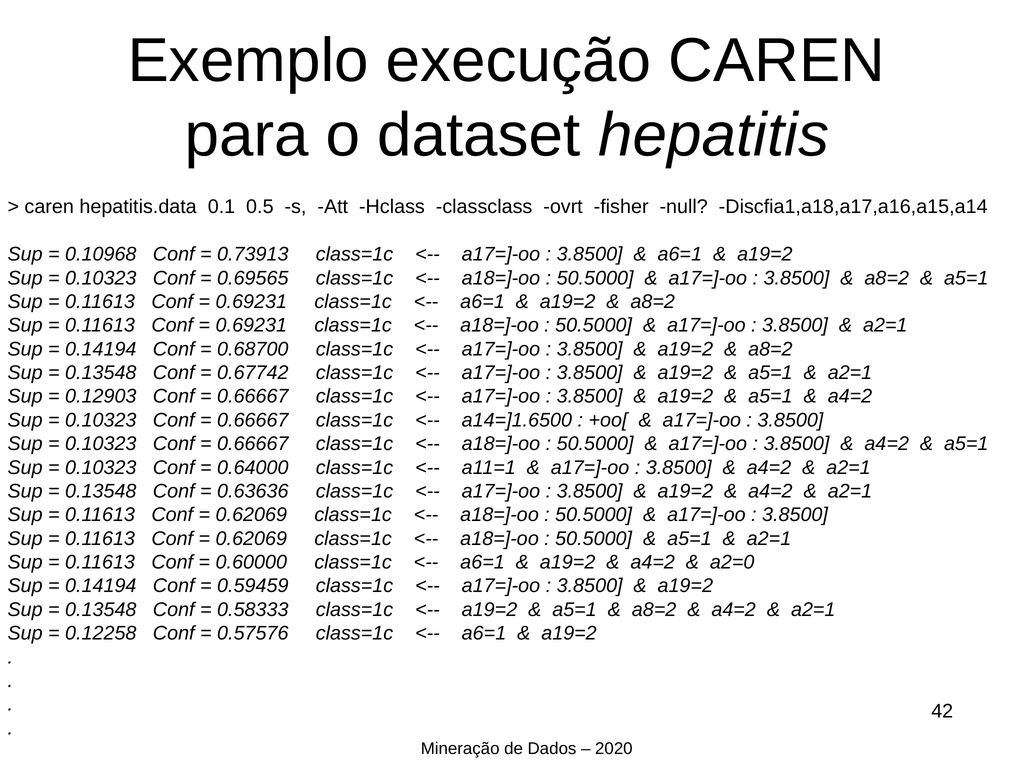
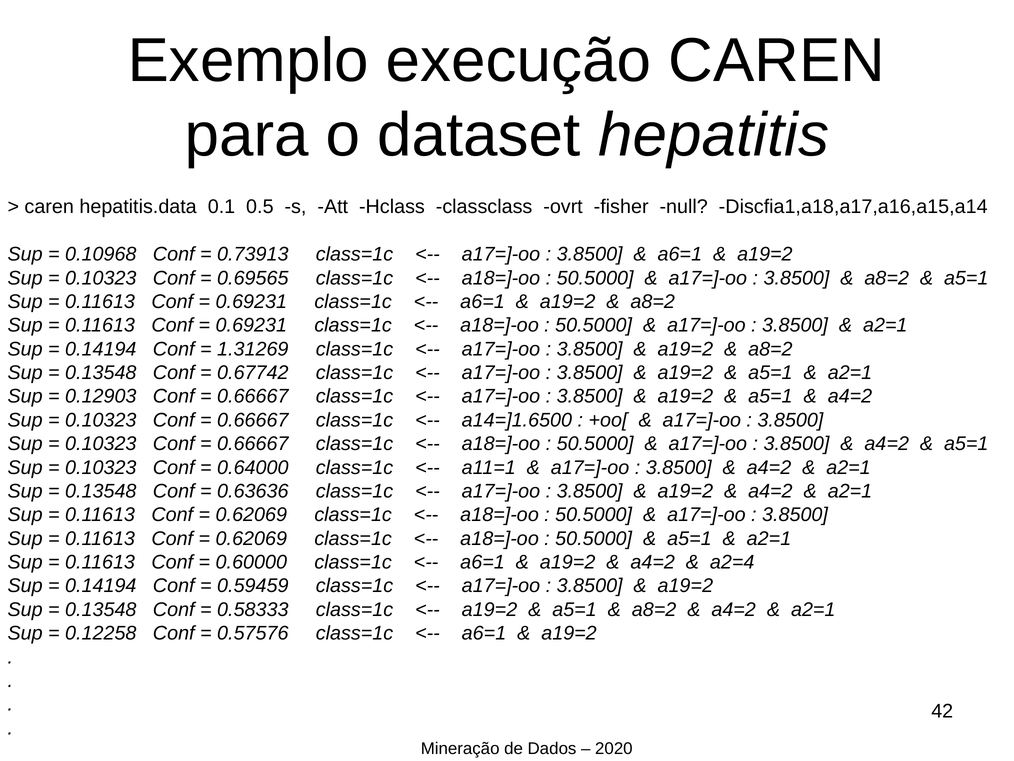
0.68700: 0.68700 -> 1.31269 (253, 349)
a2=0: a2=0 -> a2=4 (732, 562)
